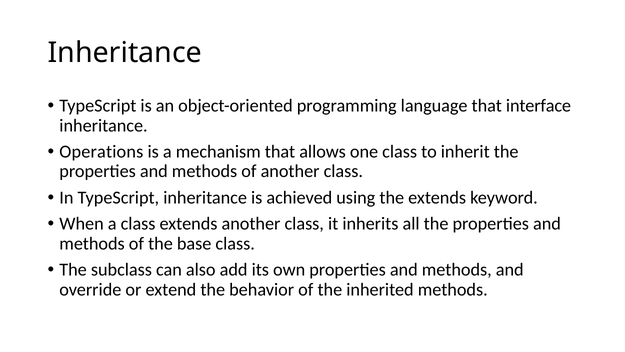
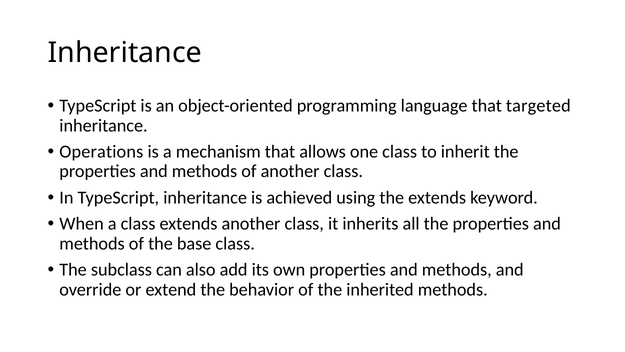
interface: interface -> targeted (538, 106)
